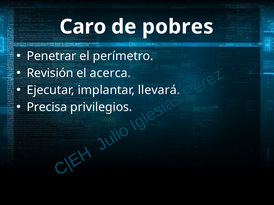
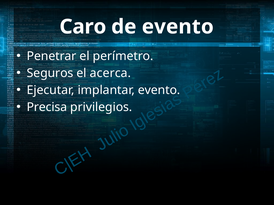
de pobres: pobres -> evento (178, 27)
Revisión: Revisión -> Seguros (50, 73)
implantar llevará: llevará -> evento (159, 90)
